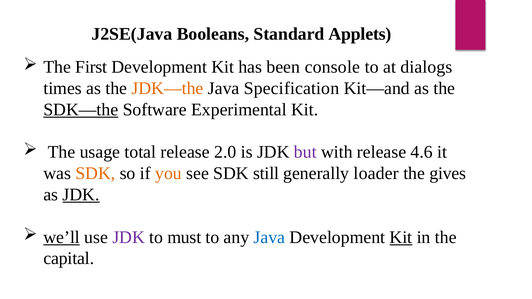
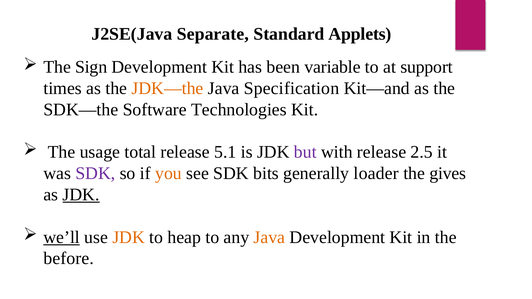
Booleans: Booleans -> Separate (213, 34)
First: First -> Sign (91, 67)
console: console -> variable (333, 67)
dialogs: dialogs -> support (427, 67)
SDK—the underline: present -> none (81, 110)
Experimental: Experimental -> Technologies (239, 110)
2.0: 2.0 -> 5.1 (225, 152)
4.6: 4.6 -> 2.5 (422, 152)
SDK colour: orange -> purple (95, 174)
still: still -> bits (266, 174)
JDK colour: purple -> orange (129, 237)
must: must -> heap (184, 237)
Java colour: blue -> orange (269, 237)
Kit underline: present -> none (401, 237)
capital: capital -> before (69, 259)
